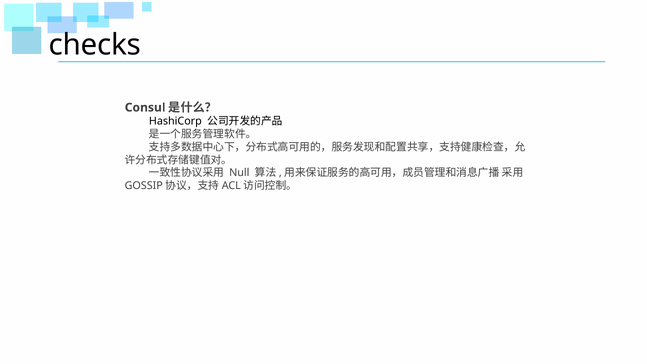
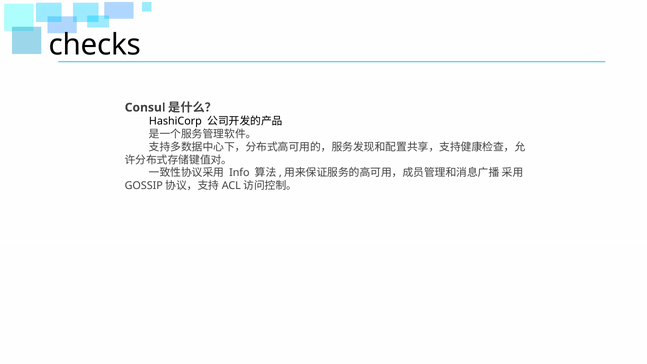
Null: Null -> Info (239, 173)
